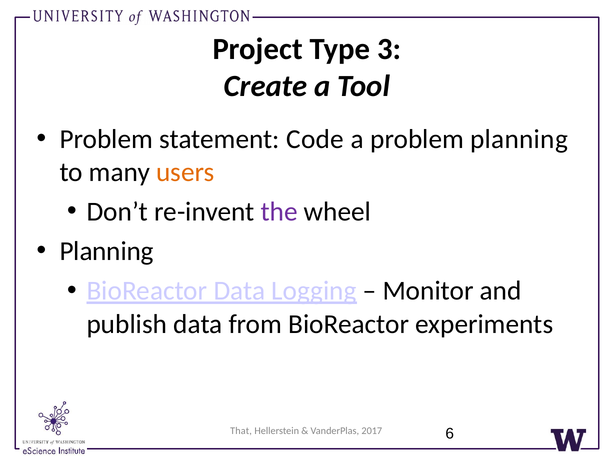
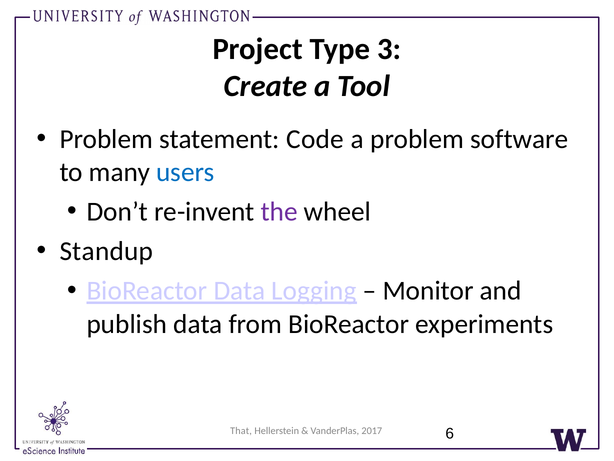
problem planning: planning -> software (519, 139)
users colour: orange -> blue (185, 172)
Planning: Planning -> Standup (106, 251)
